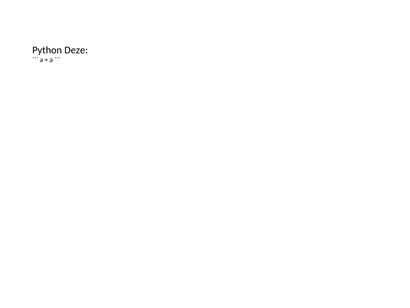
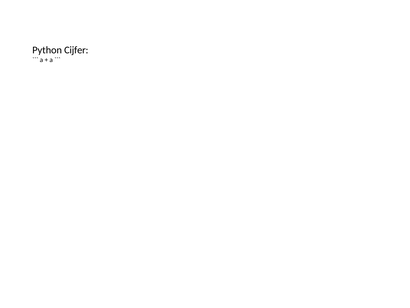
Deze: Deze -> Cijfer (76, 50)
